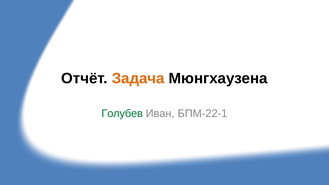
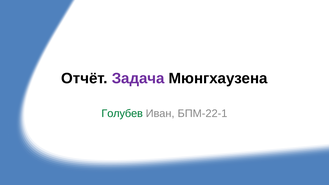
Задача colour: orange -> purple (138, 78)
